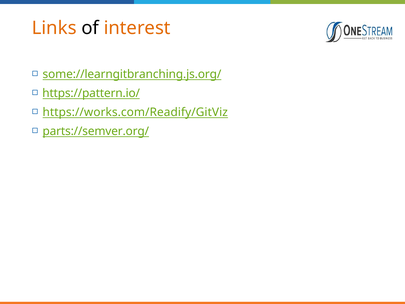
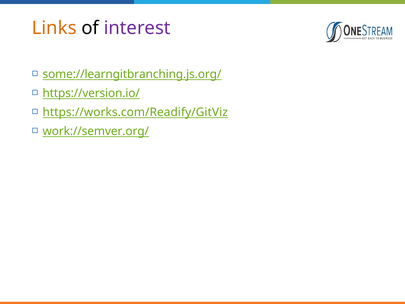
interest colour: orange -> purple (137, 28)
https://pattern.io/: https://pattern.io/ -> https://version.io/ (91, 93)
parts://semver.org/: parts://semver.org/ -> work://semver.org/ (96, 131)
